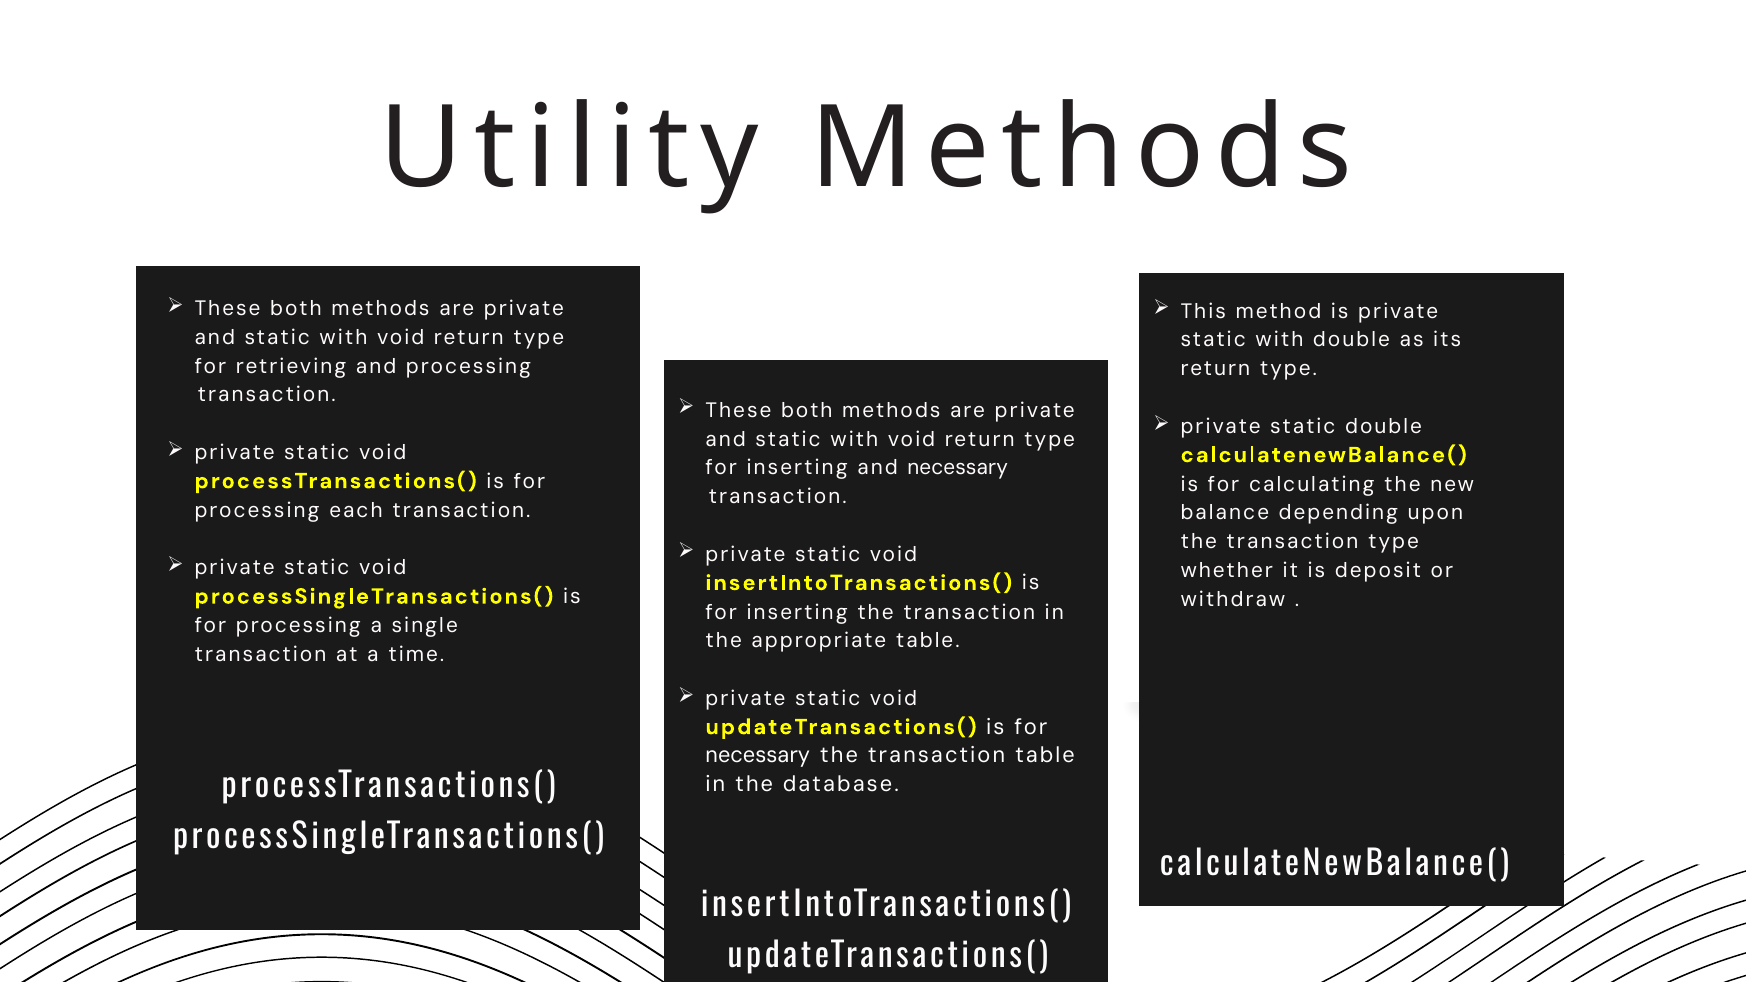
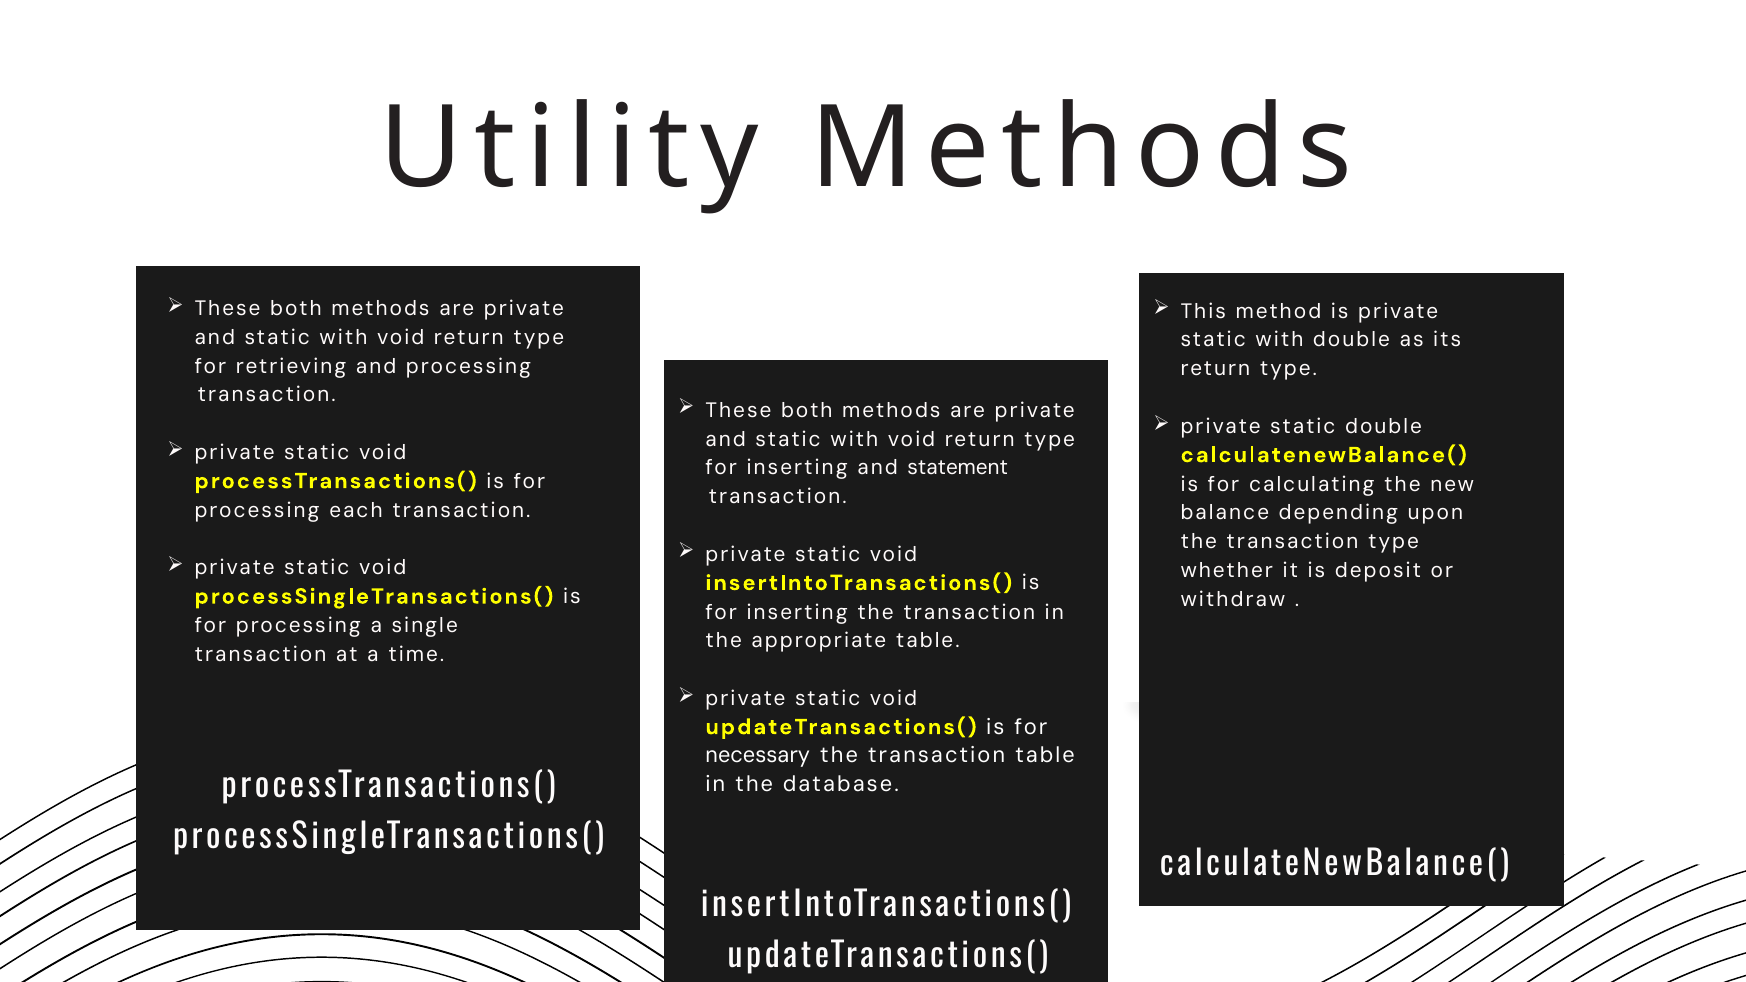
and necessary: necessary -> statement (958, 468)
